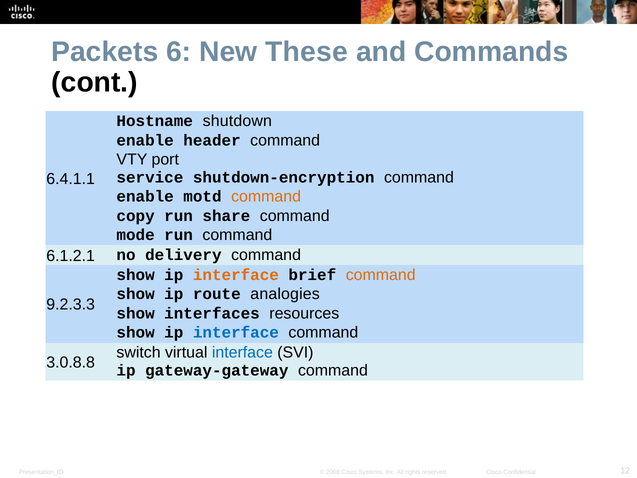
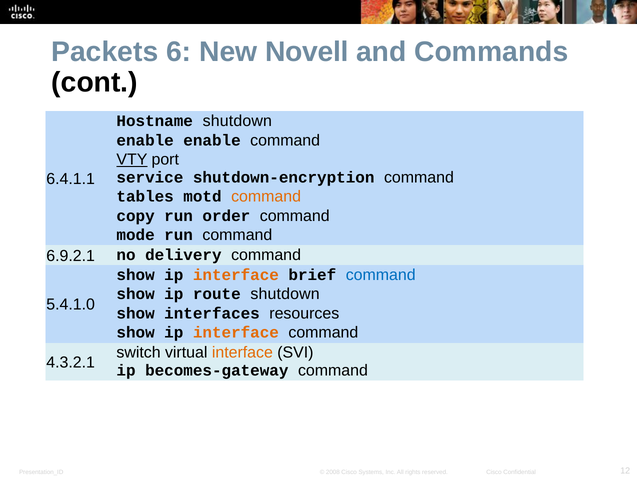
These: These -> Novell (307, 52)
enable header: header -> enable (212, 140)
VTY underline: none -> present (132, 159)
enable: enable -> tables (145, 197)
share: share -> order (226, 216)
6.1.2.1: 6.1.2.1 -> 6.9.2.1 (71, 256)
command colour: orange -> blue (381, 275)
route analogies: analogies -> shutdown (285, 294)
9.2.3.3: 9.2.3.3 -> 5.4.1.0 (71, 304)
interface colour: blue -> orange (236, 333)
interface colour: blue -> orange (242, 352)
3.0.8.8: 3.0.8.8 -> 4.3.2.1 (71, 362)
gateway-gateway: gateway-gateway -> becomes-gateway (217, 370)
